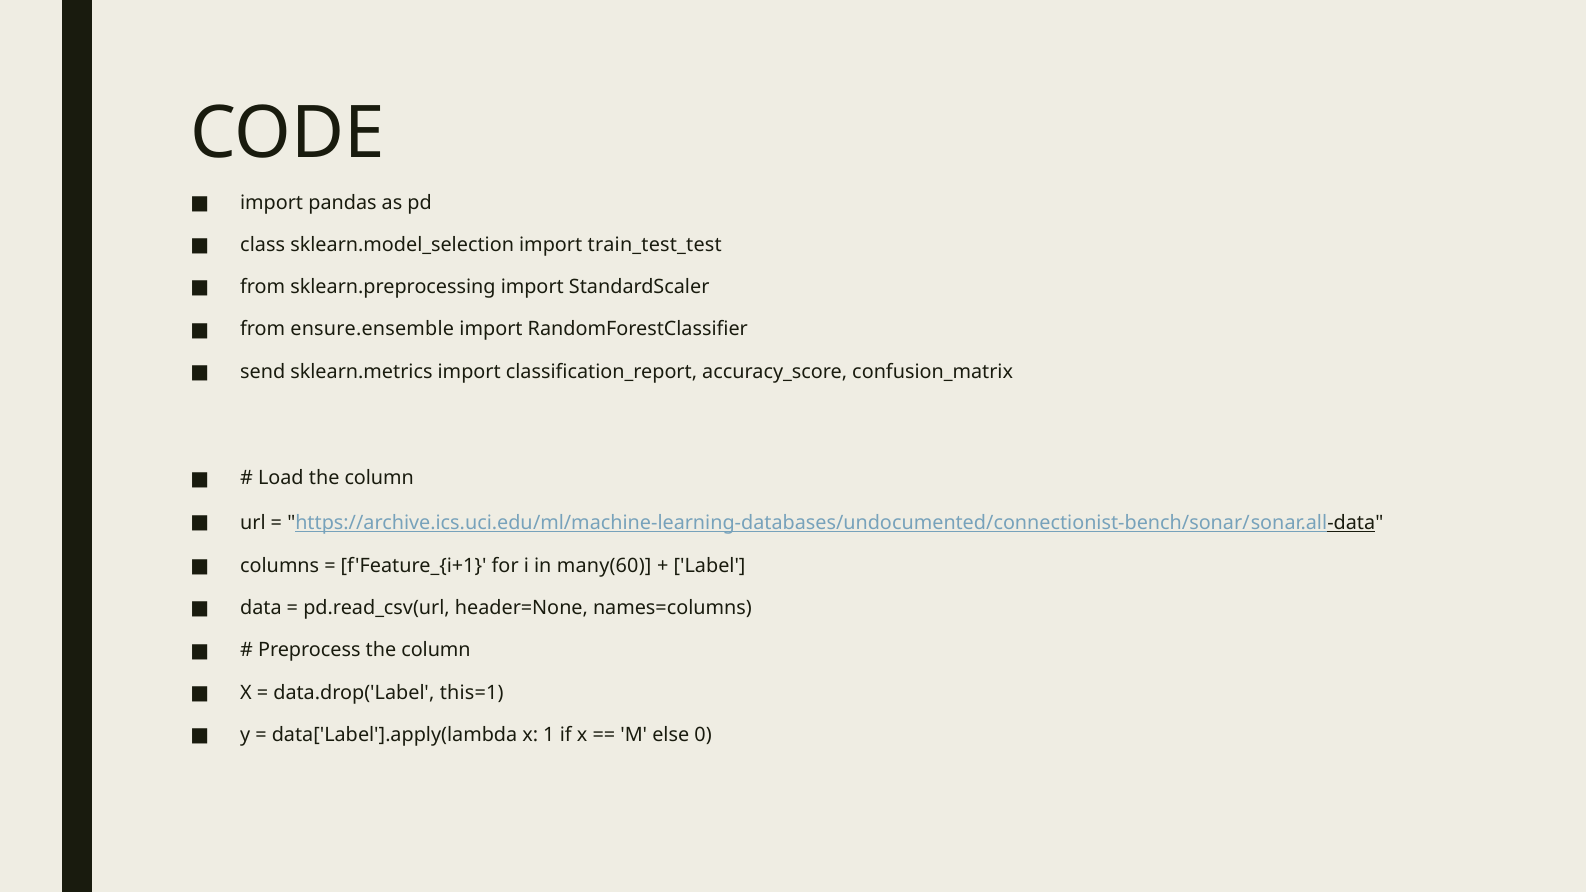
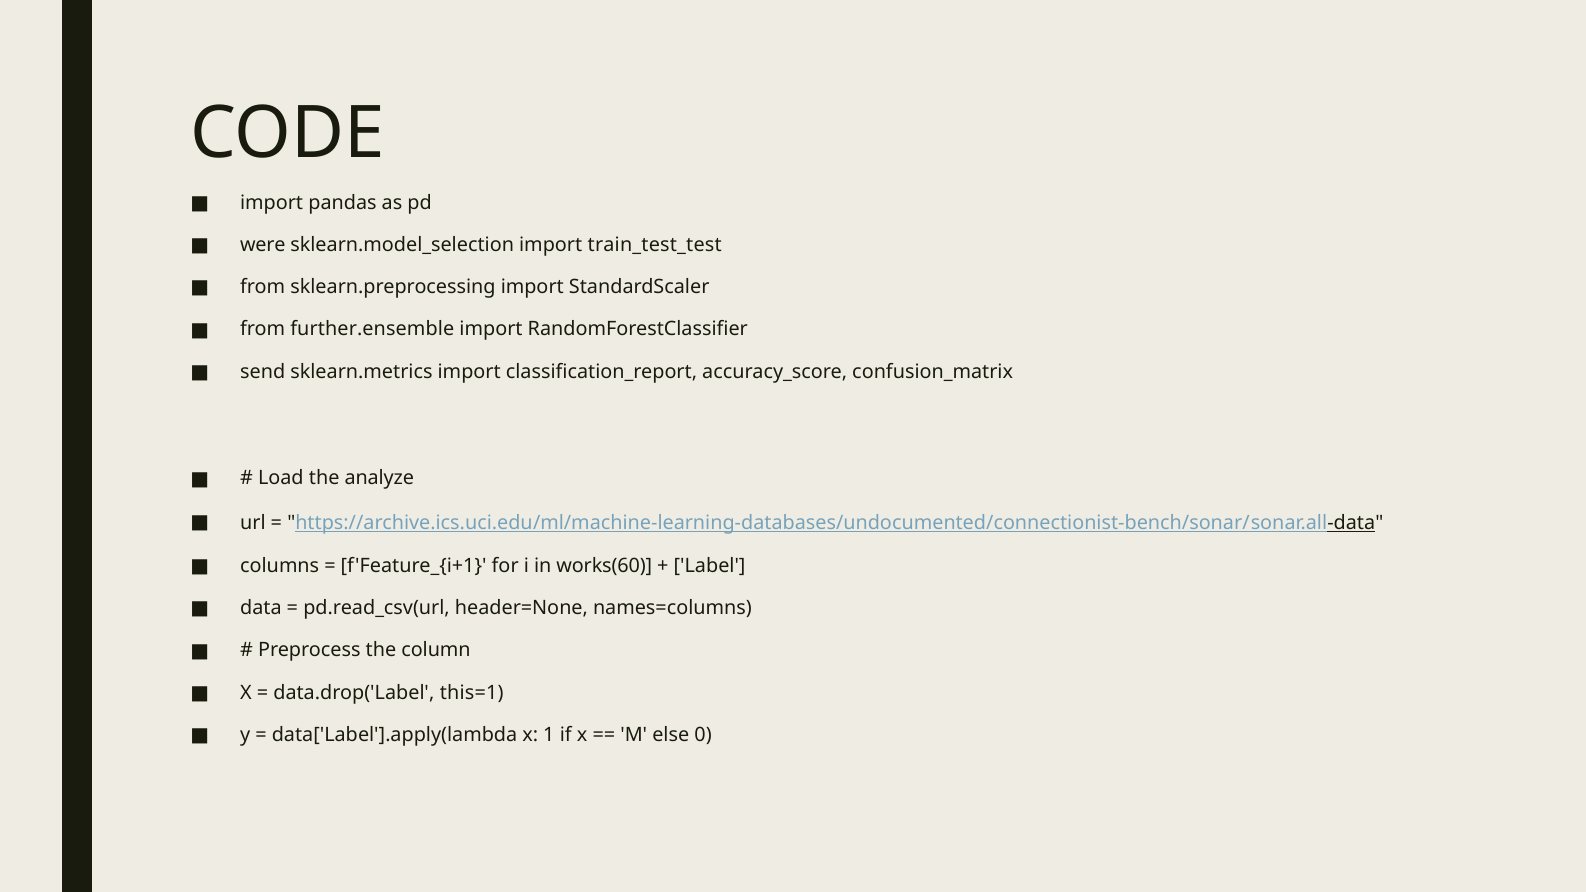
class: class -> were (263, 245)
ensure.ensemble: ensure.ensemble -> further.ensemble (372, 329)
Load the column: column -> analyze (379, 478)
many(60: many(60 -> works(60 (604, 566)
